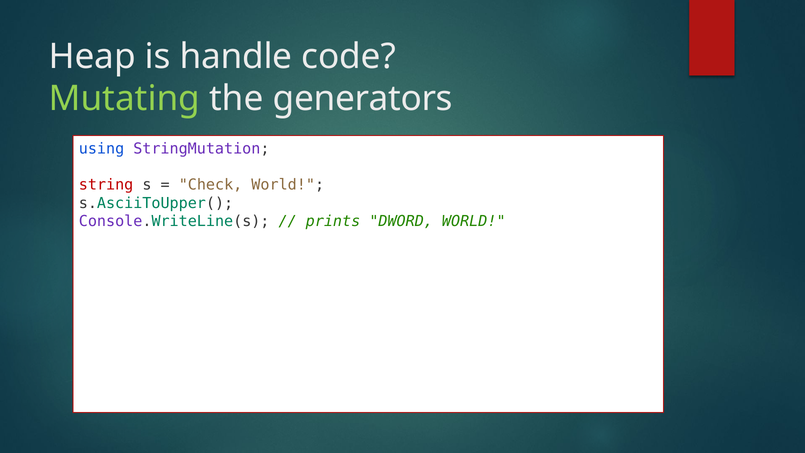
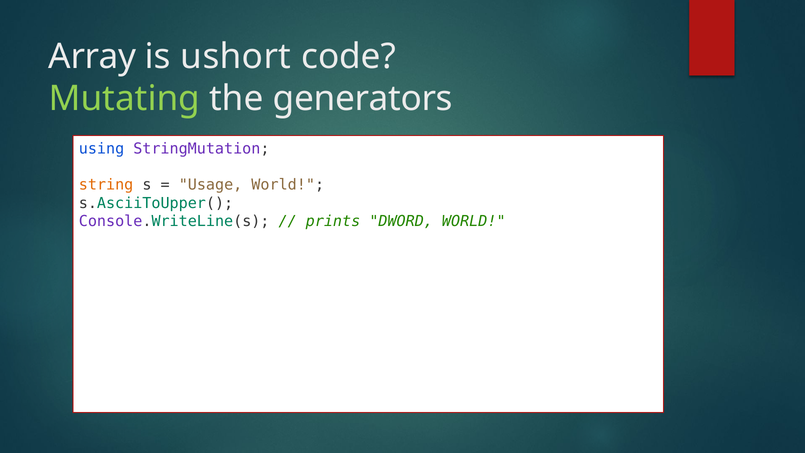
Heap: Heap -> Array (92, 57)
handle: handle -> ushort (236, 57)
string colour: red -> orange (106, 185)
Check: Check -> Usage (211, 185)
